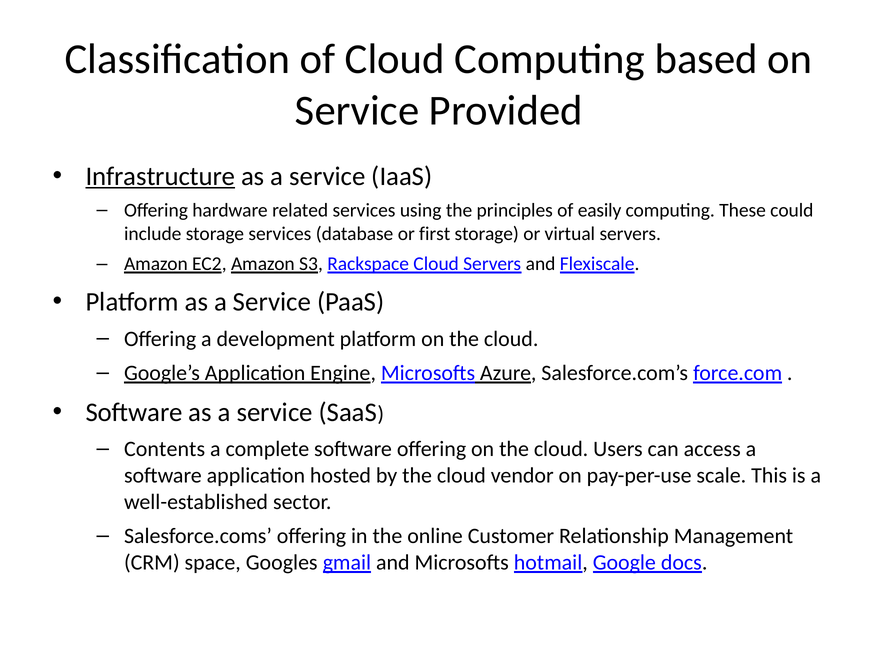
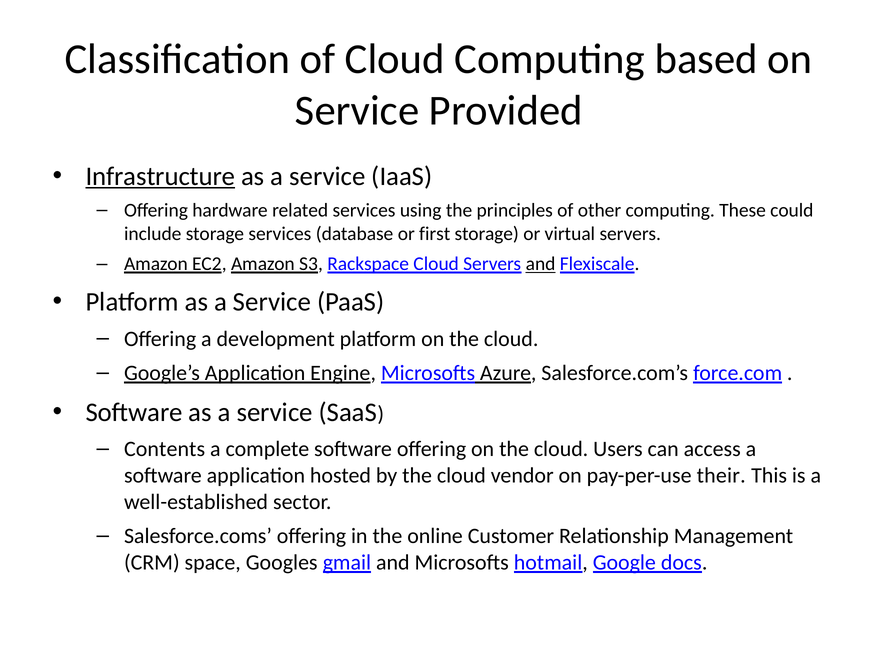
easily: easily -> other (599, 210)
and underline: none -> present (541, 264)
scale: scale -> their (721, 475)
